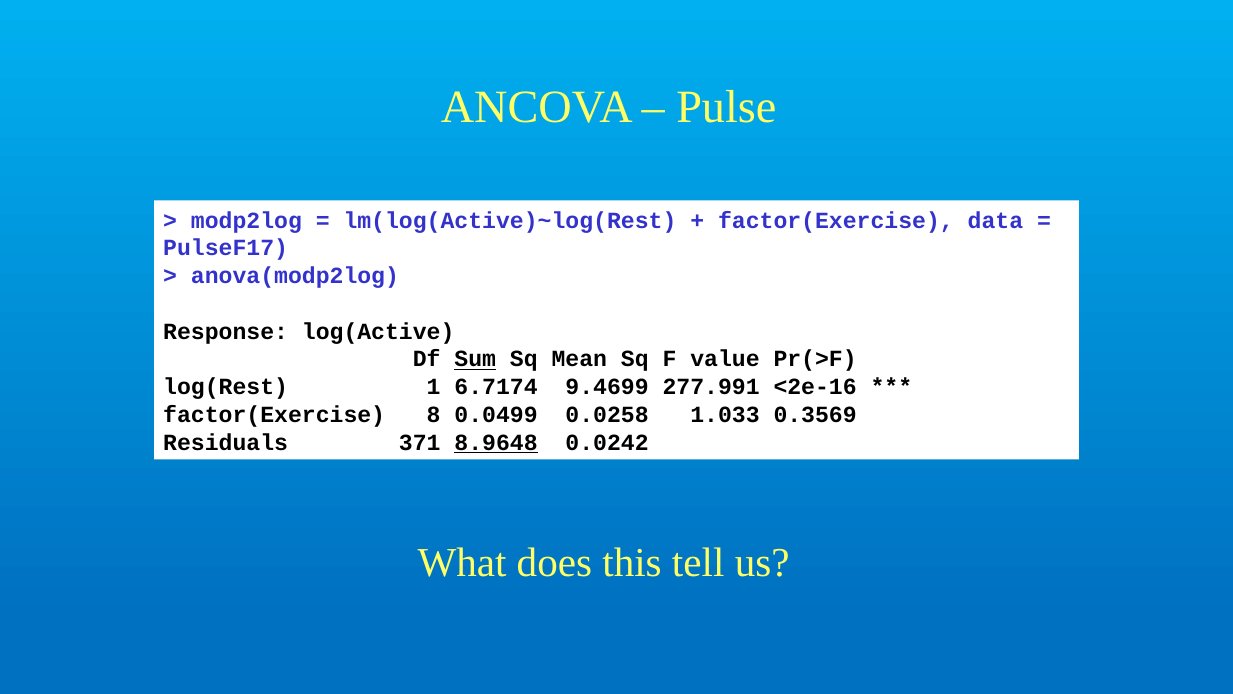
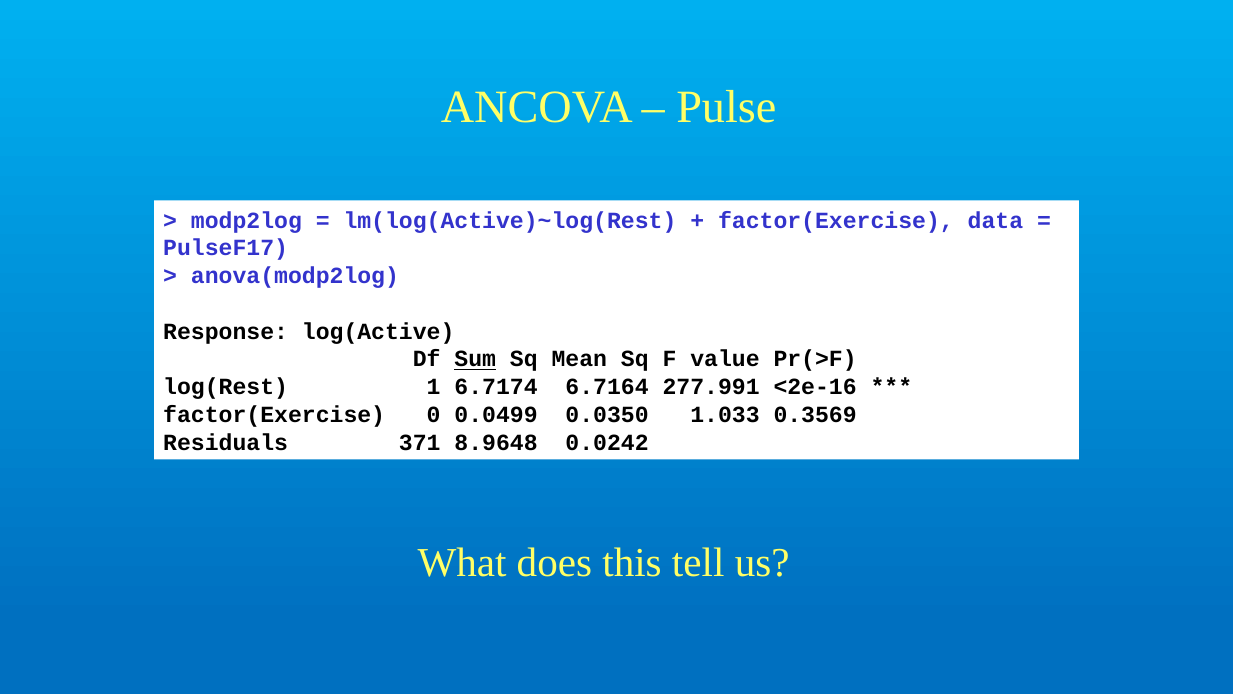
9.4699: 9.4699 -> 6.7164 (607, 387)
8: 8 -> 0 (434, 415)
0.0258: 0.0258 -> 0.0350 (607, 415)
8.9648 underline: present -> none (496, 442)
